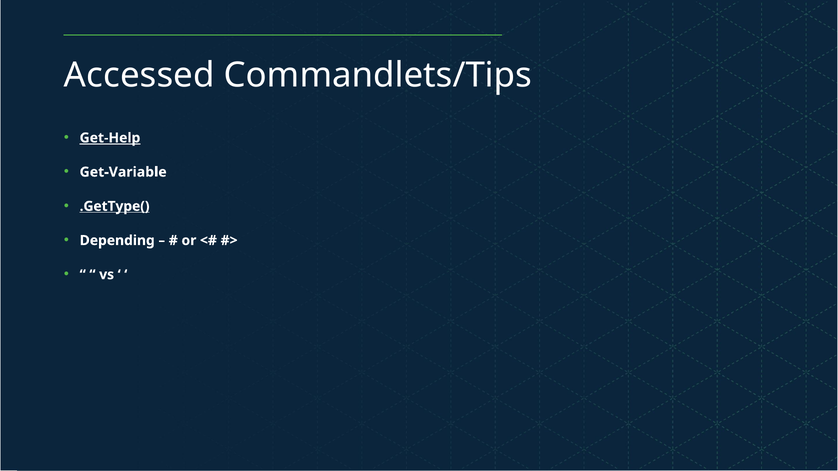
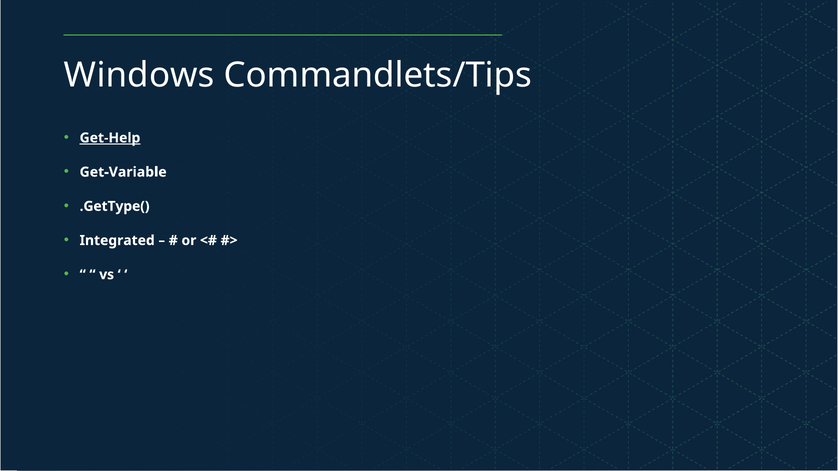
Accessed: Accessed -> Windows (139, 75)
.GetType( underline: present -> none (115, 206)
Depending: Depending -> Integrated (117, 241)
